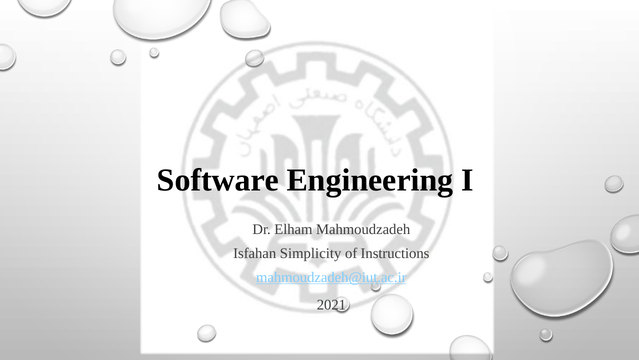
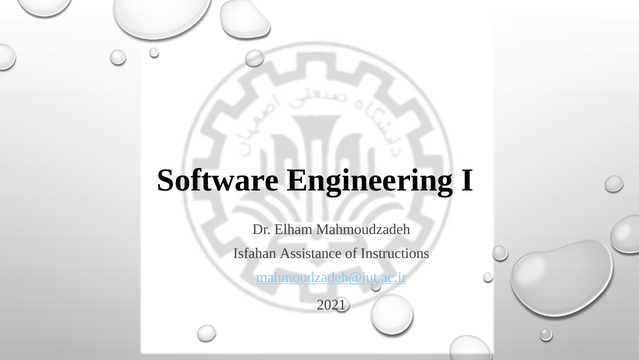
Simplicity: Simplicity -> Assistance (311, 253)
